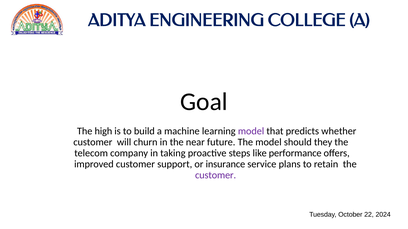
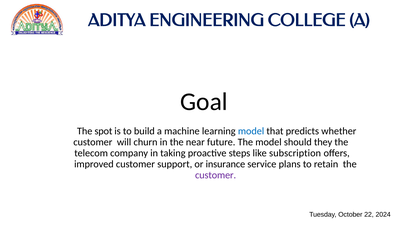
high: high -> spot (103, 131)
model colour: purple -> blue (251, 131)
performance: performance -> subscription (295, 153)
